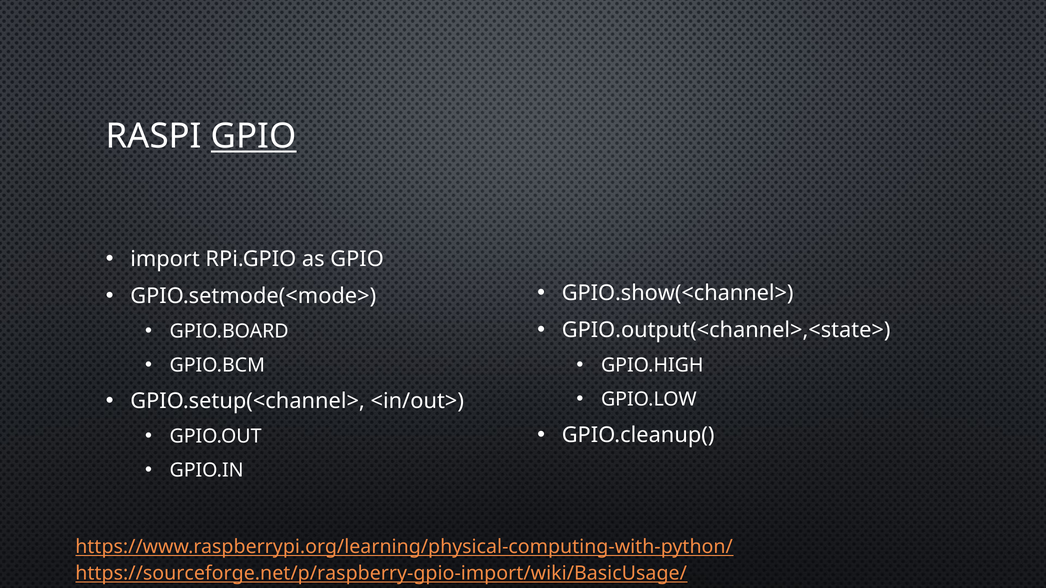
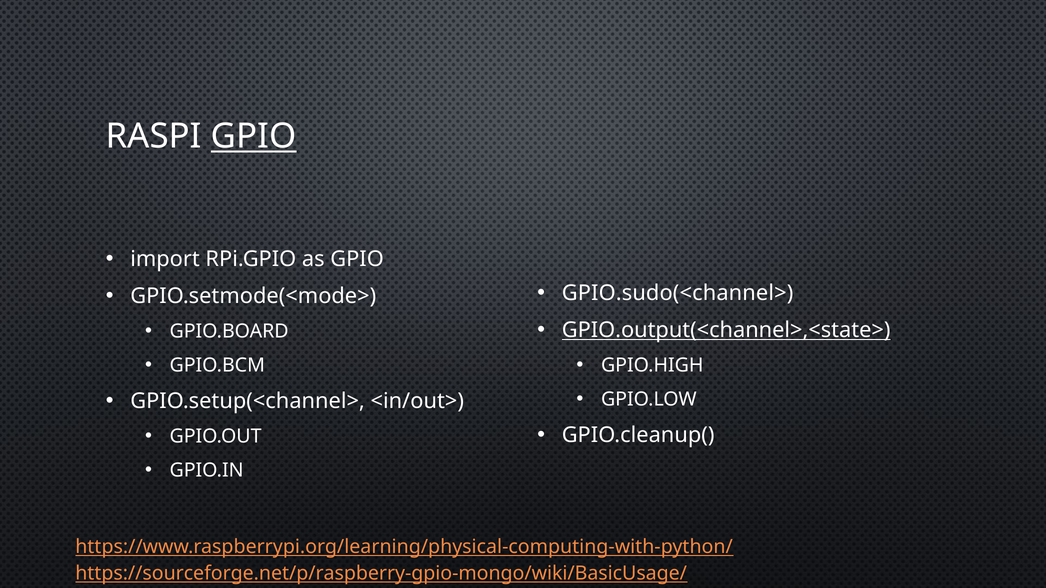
GPIO.show(<channel>: GPIO.show(<channel> -> GPIO.sudo(<channel> (678, 293)
GPIO.output(<channel>,<state> underline: none -> present (726, 330)
https://sourceforge.net/p/raspberry-gpio-import/wiki/BasicUsage/: https://sourceforge.net/p/raspberry-gpio-import/wiki/BasicUsage/ -> https://sourceforge.net/p/raspberry-gpio-mongo/wiki/BasicUsage/ (381, 574)
